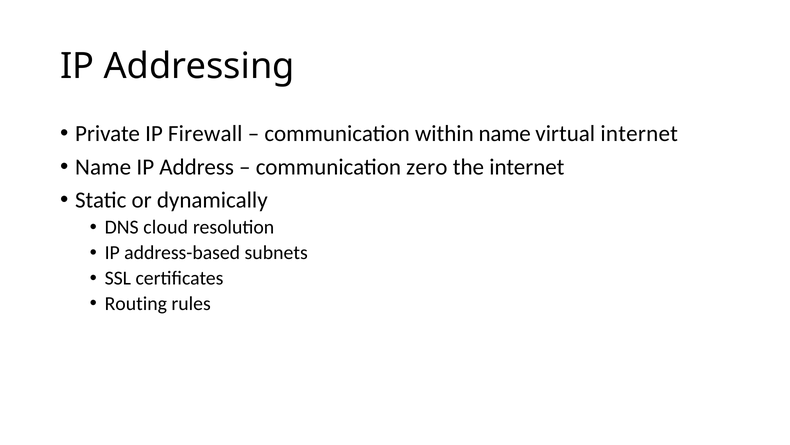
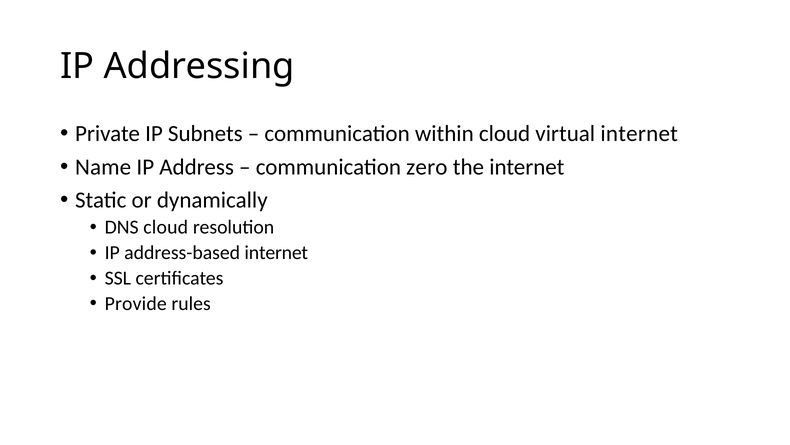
Firewall: Firewall -> Subnets (205, 134)
within name: name -> cloud (505, 134)
address-based subnets: subnets -> internet (276, 252)
Routing: Routing -> Provide (136, 303)
